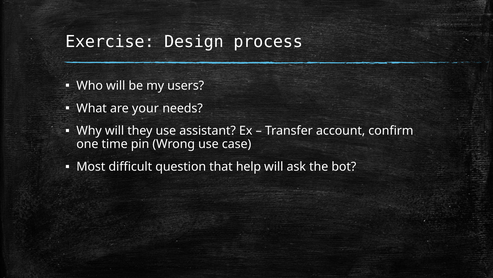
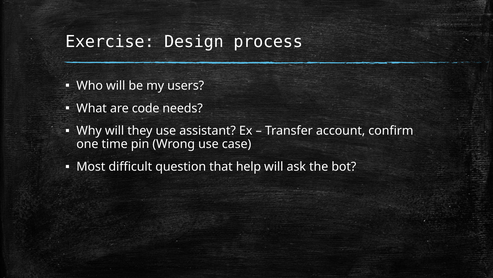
your: your -> code (146, 108)
